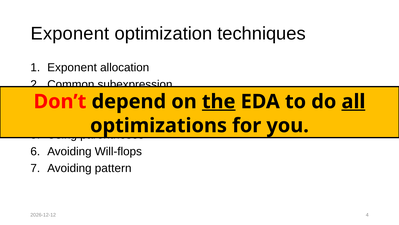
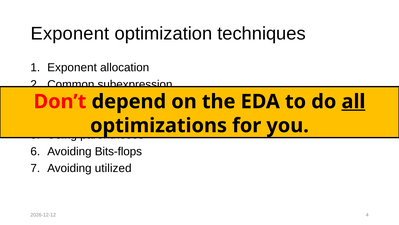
the underline: present -> none (219, 101)
Will-flops: Will-flops -> Bits-flops (118, 151)
pattern: pattern -> utilized (113, 168)
